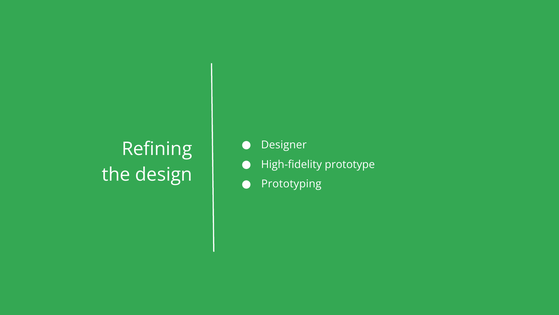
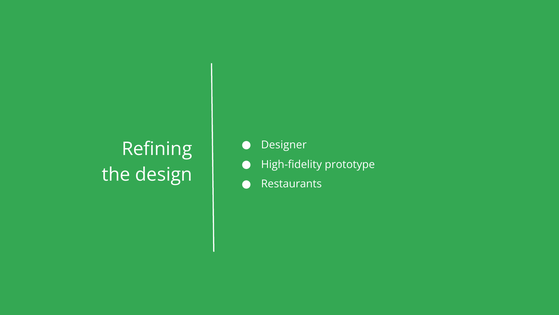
Prototyping: Prototyping -> Restaurants (291, 184)
